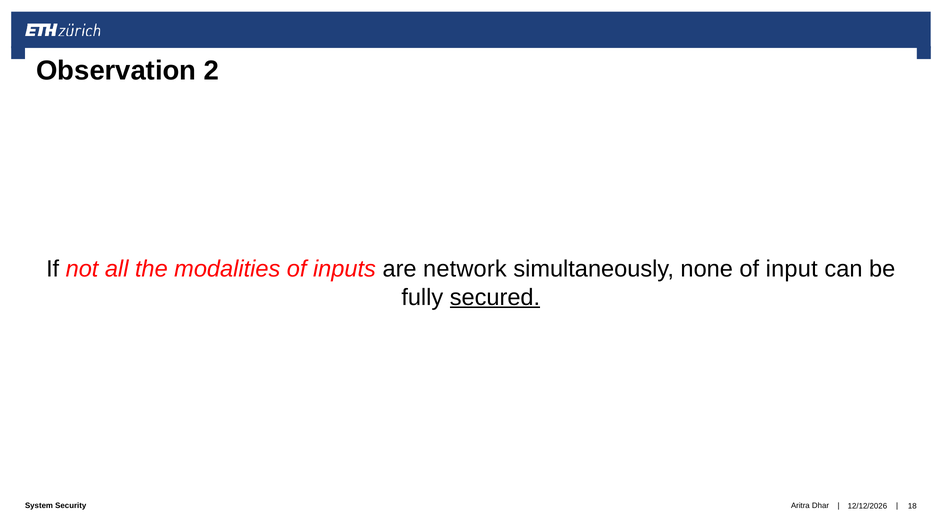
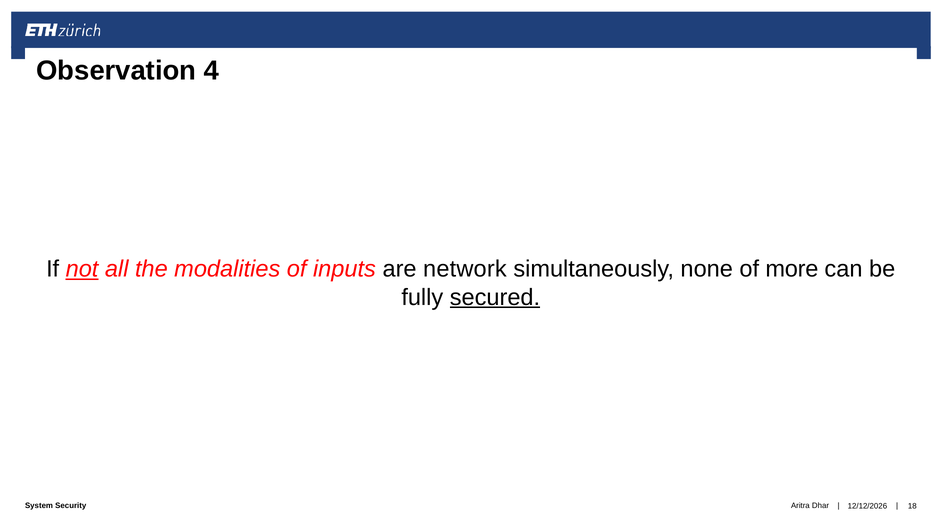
2: 2 -> 4 (211, 71)
not underline: none -> present (82, 269)
input: input -> more (792, 269)
